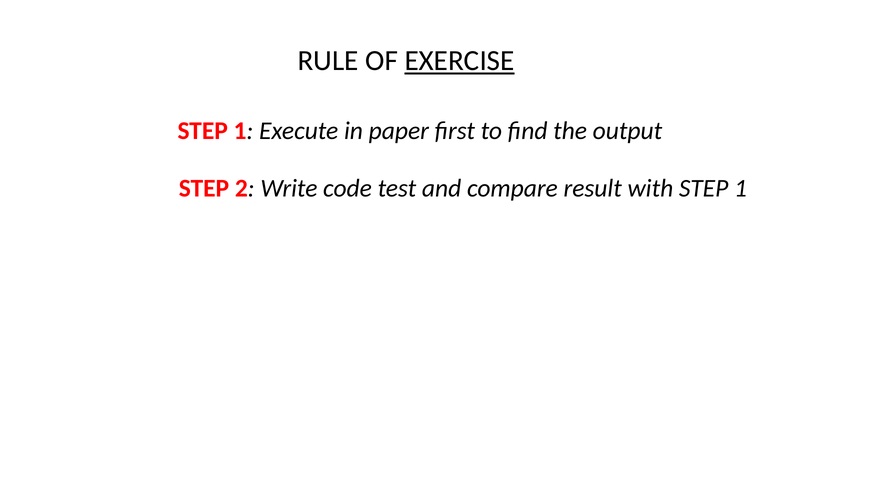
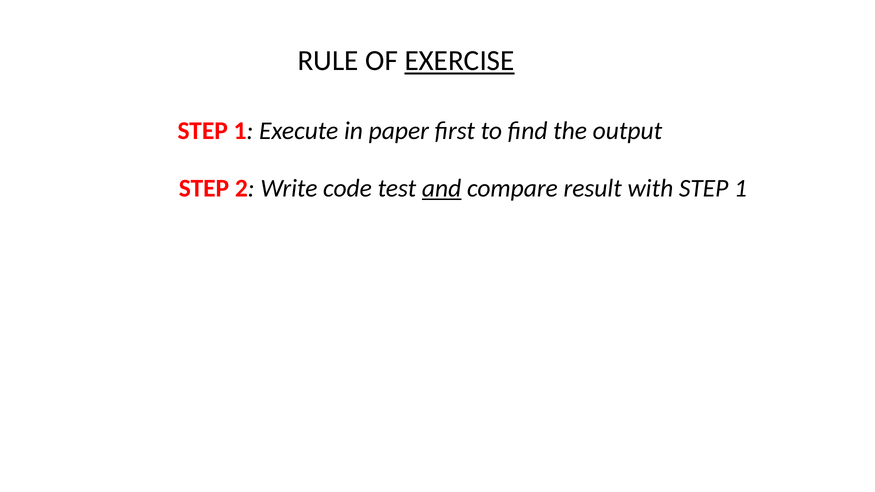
and underline: none -> present (442, 188)
